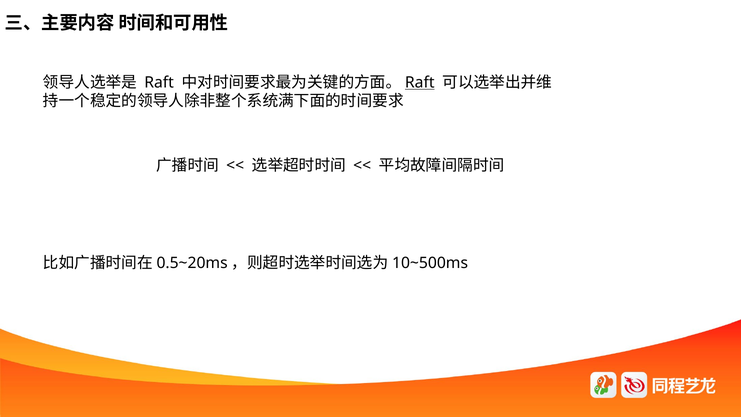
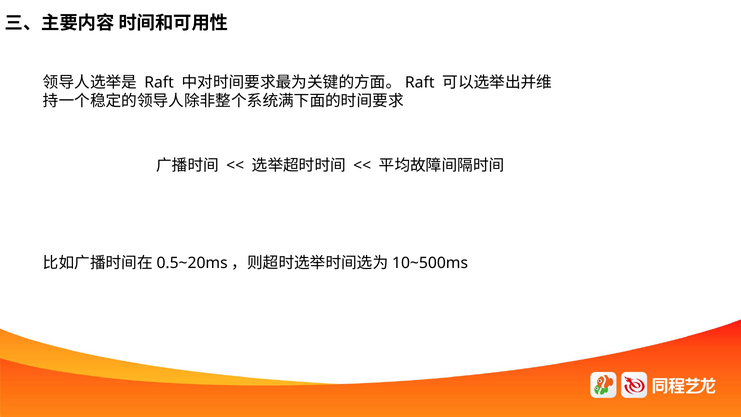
Raft underline: present -> none (420, 82)
